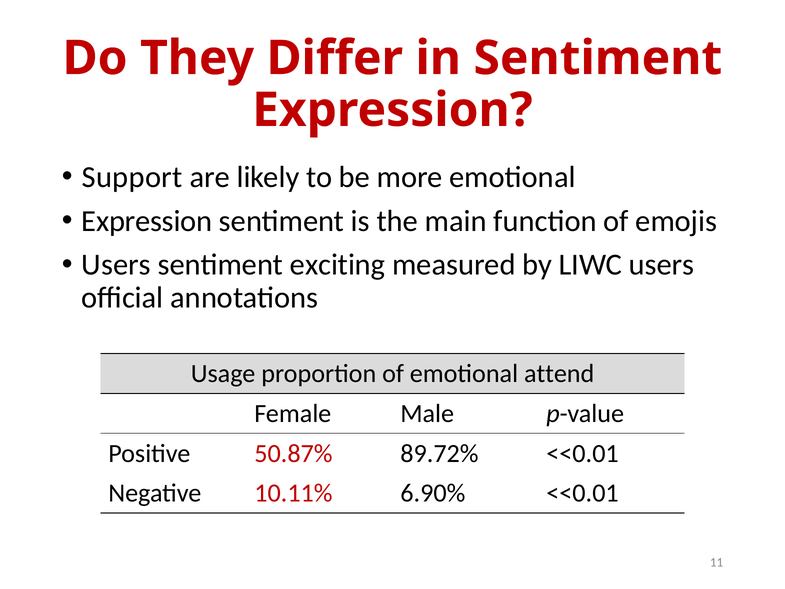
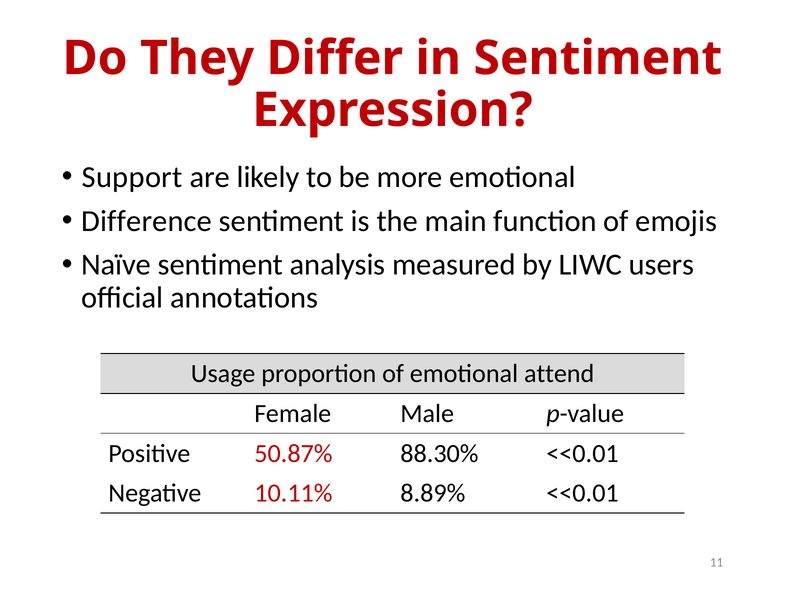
Expression: Expression -> Difference (147, 221)
Users: Users -> Naïve (116, 265)
exciting: exciting -> analysis (338, 265)
89.72%: 89.72% -> 88.30% (439, 453)
6.90%: 6.90% -> 8.89% (433, 493)
